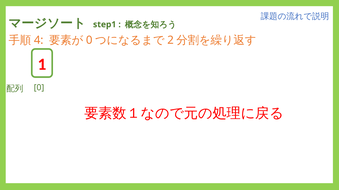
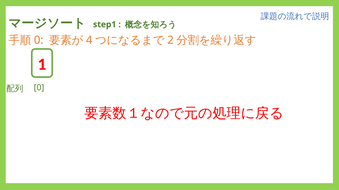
4: 4 -> 0 (39, 40)
0: 0 -> 4 (89, 40)
